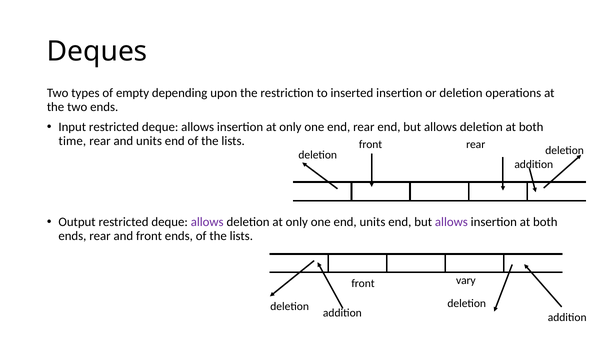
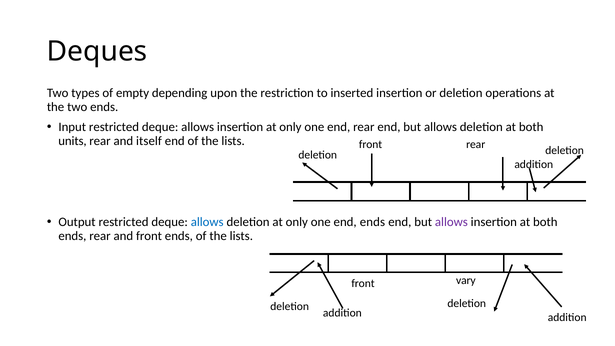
time: time -> units (72, 141)
and units: units -> itself (149, 141)
allows colour: purple -> blue (207, 222)
end units: units -> ends (372, 222)
